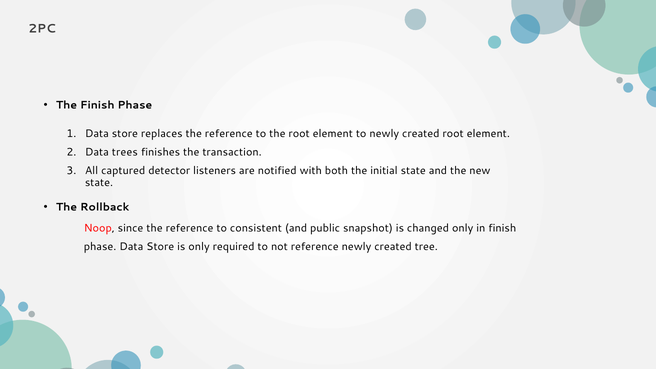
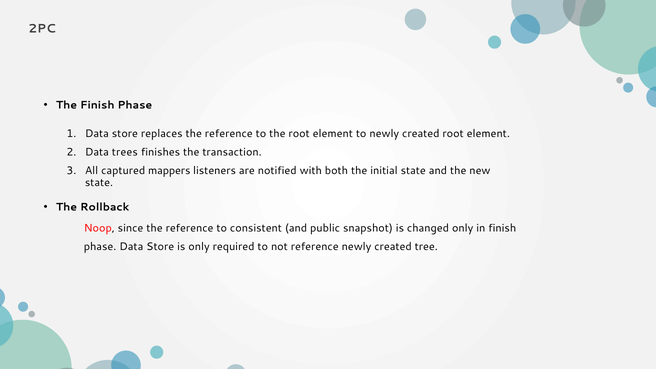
detector: detector -> mappers (169, 171)
